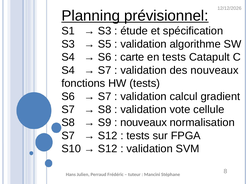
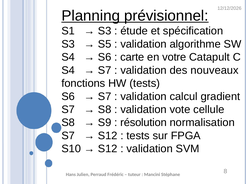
en tests: tests -> votre (174, 57)
nouveaux: nouveaux -> résolution (144, 123)
